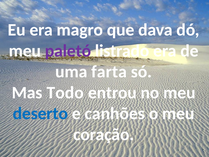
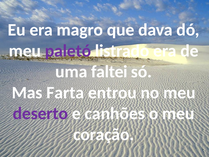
farta: farta -> faltei (109, 72)
Todo: Todo -> Farta (65, 92)
deserto colour: blue -> purple (40, 113)
